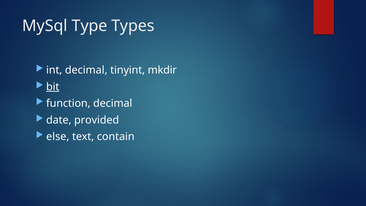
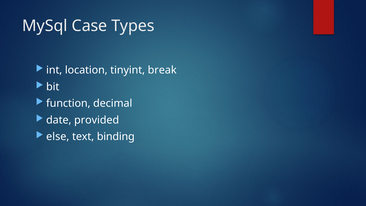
Type: Type -> Case (89, 26)
int decimal: decimal -> location (86, 70)
mkdir: mkdir -> break (162, 70)
bit underline: present -> none (53, 87)
contain: contain -> binding (116, 137)
